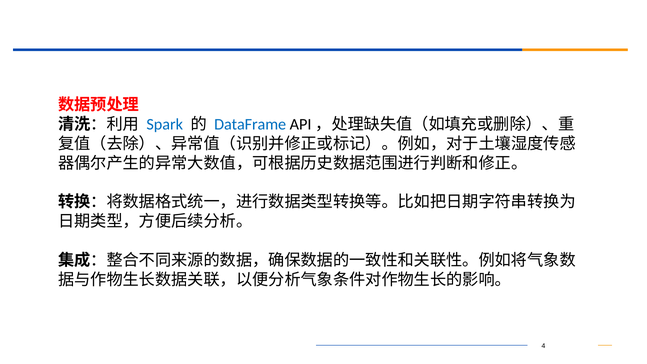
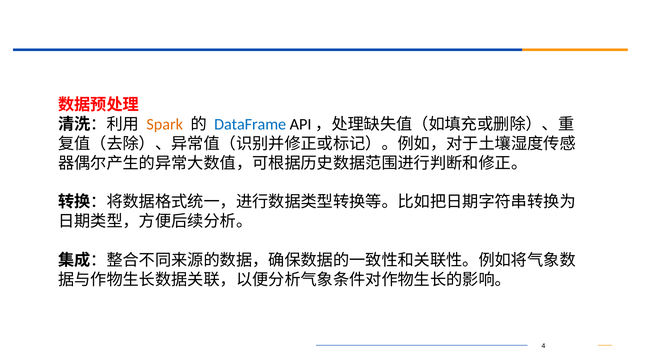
Spark colour: blue -> orange (165, 124)
